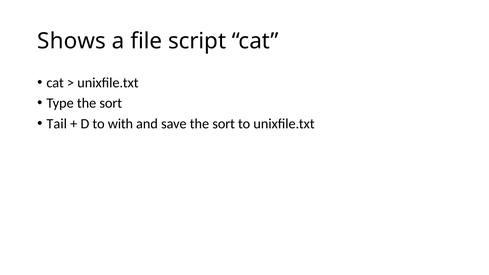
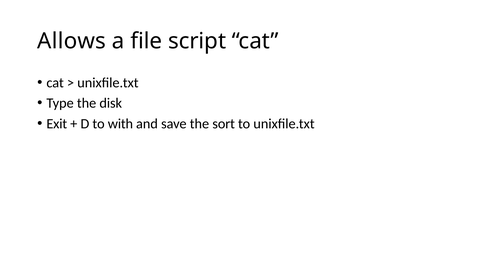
Shows: Shows -> Allows (72, 41)
Type the sort: sort -> disk (111, 103)
Tail: Tail -> Exit (57, 124)
